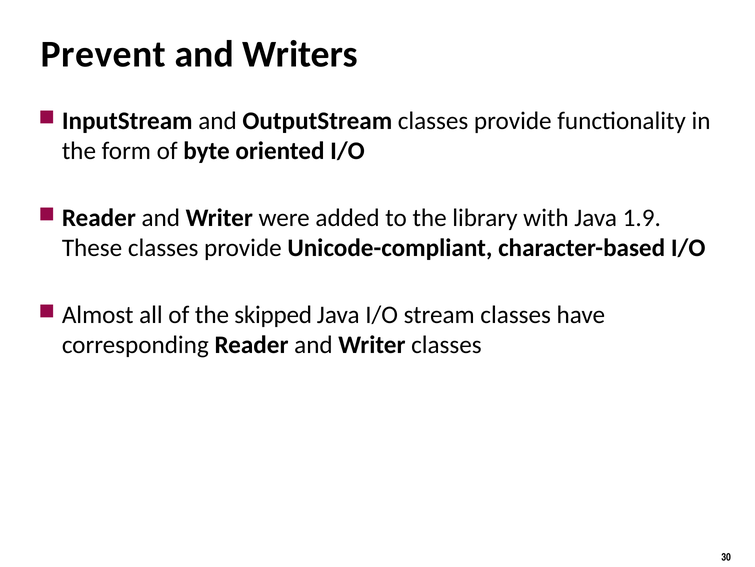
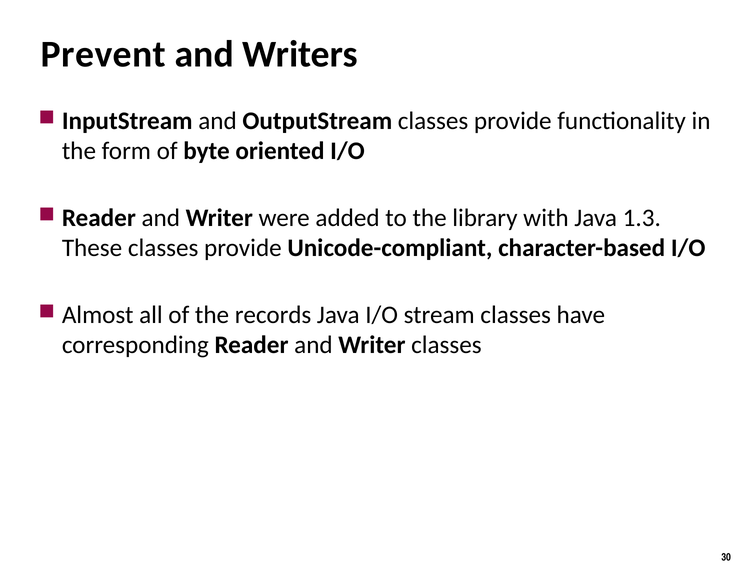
1.9: 1.9 -> 1.3 (642, 218)
skipped: skipped -> records (273, 314)
